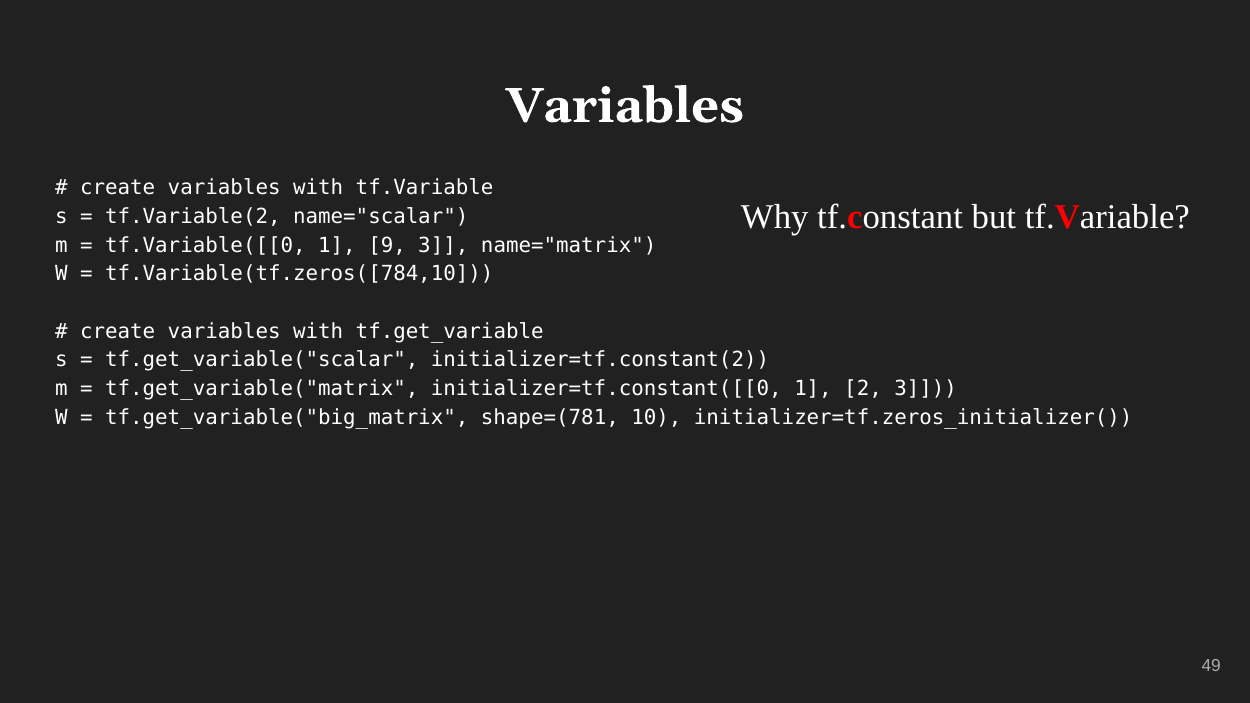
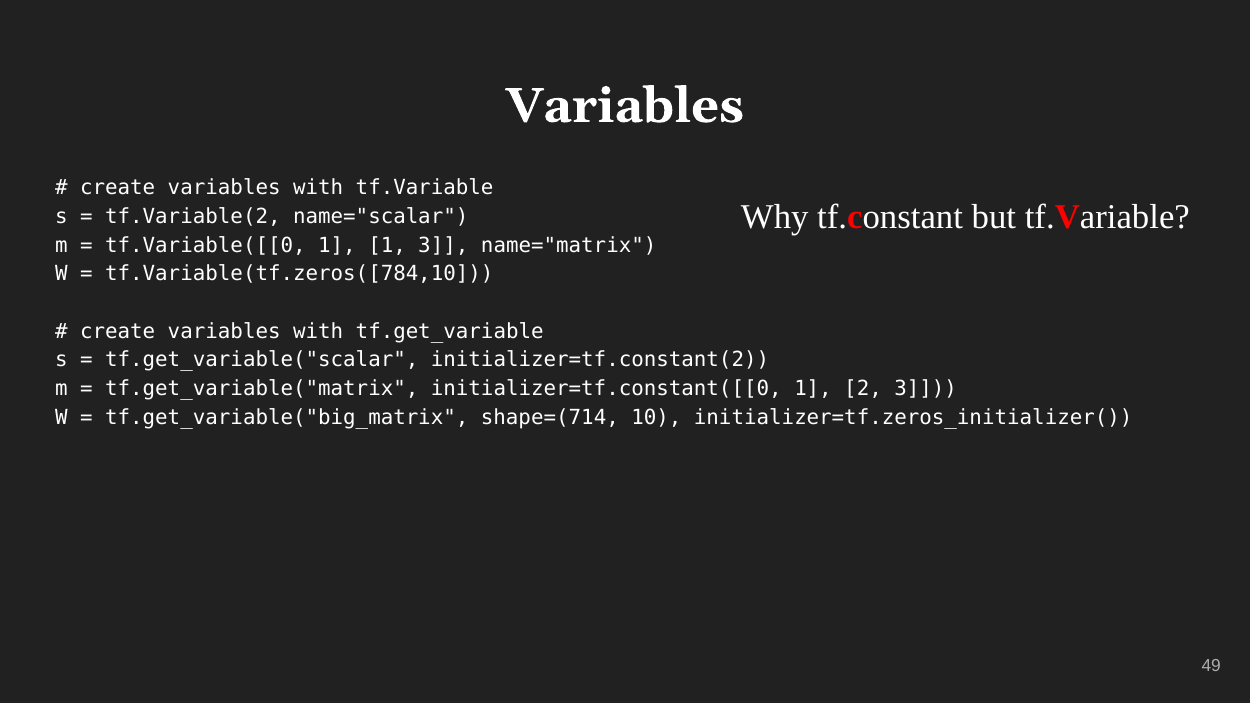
1 9: 9 -> 1 (387, 245)
shape=(781: shape=(781 -> shape=(714 (550, 418)
